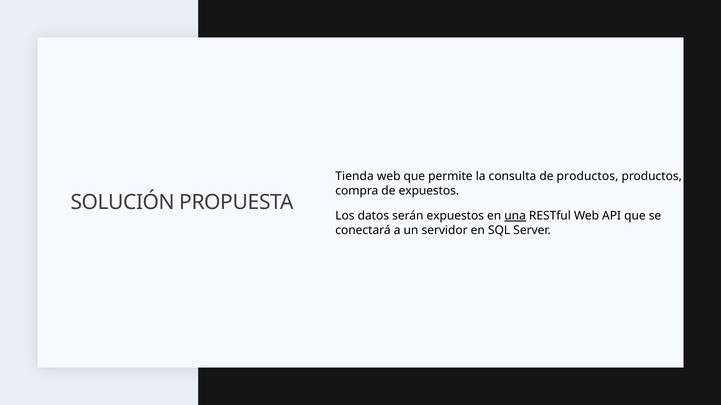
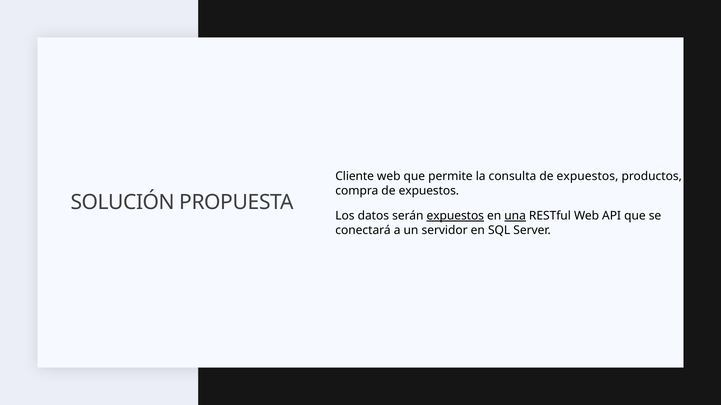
Tienda: Tienda -> Cliente (355, 177)
consulta de productos: productos -> expuestos (587, 177)
expuestos underline: none -> present (455, 216)
